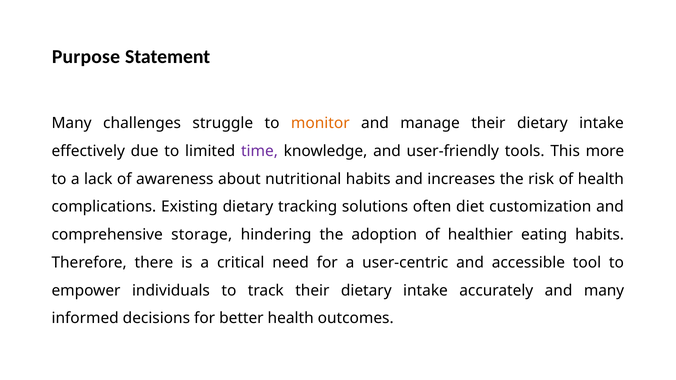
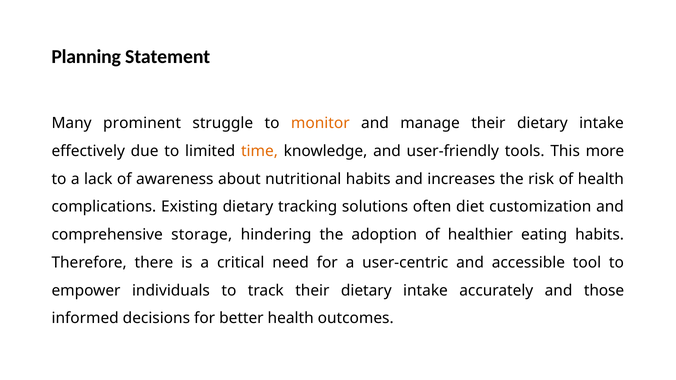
Purpose: Purpose -> Planning (86, 57)
challenges: challenges -> prominent (142, 123)
time colour: purple -> orange (259, 151)
and many: many -> those (604, 291)
